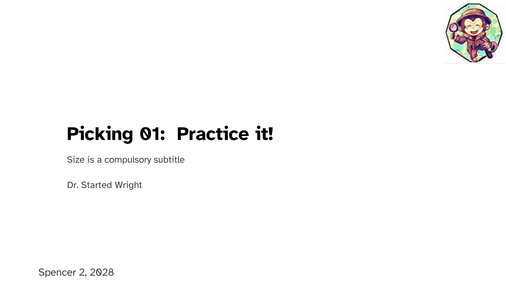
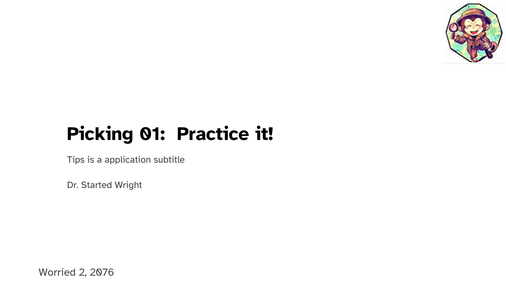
Size: Size -> Tips (76, 159)
compulsory: compulsory -> application (128, 159)
Spencer: Spencer -> Worried (57, 272)
2028: 2028 -> 2076 (102, 272)
